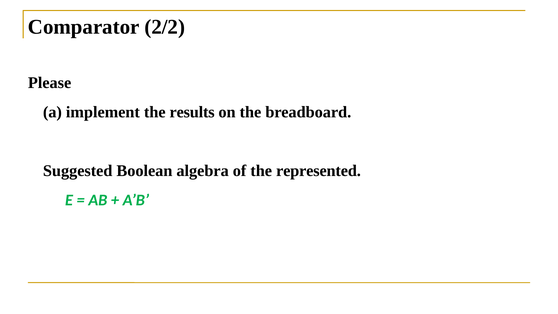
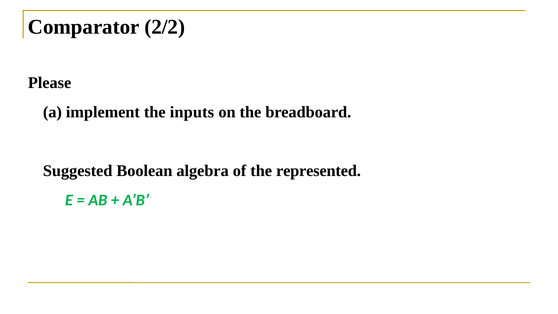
results: results -> inputs (192, 112)
